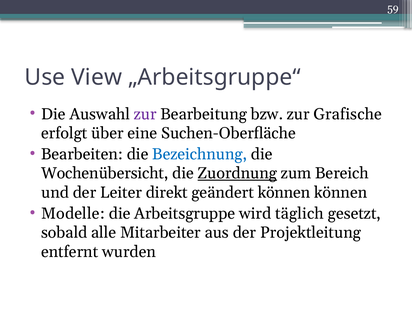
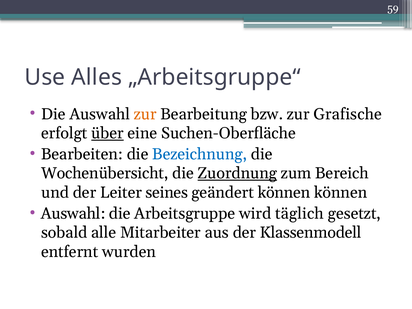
View: View -> Alles (97, 77)
zur colour: purple -> orange (145, 114)
über underline: none -> present (108, 133)
direkt: direkt -> seines (167, 193)
Modelle: Modelle -> Auswahl (73, 213)
Projektleitung: Projektleitung -> Klassenmodell (311, 233)
